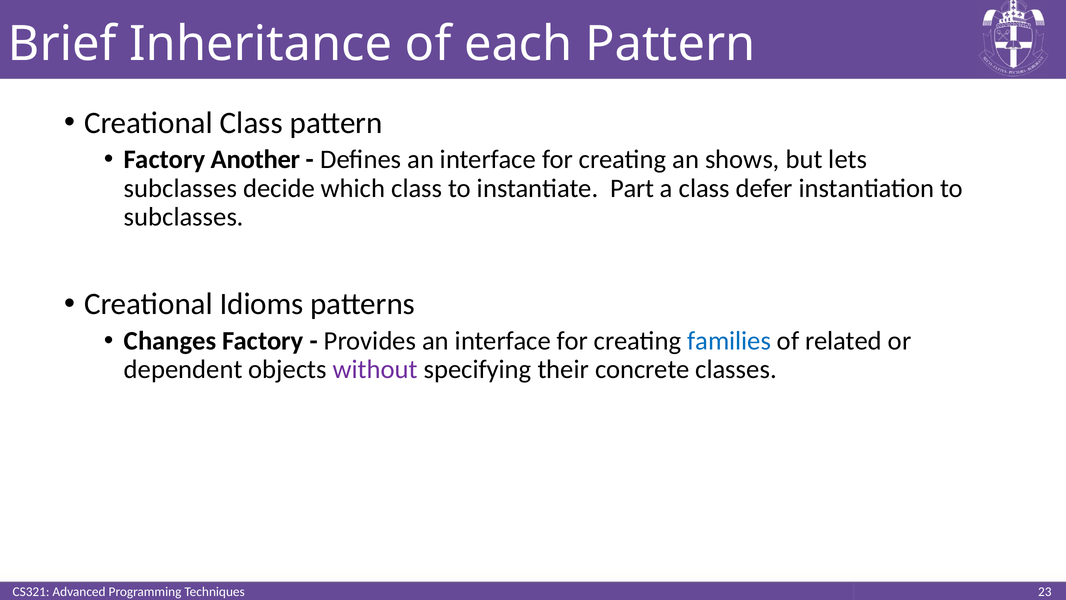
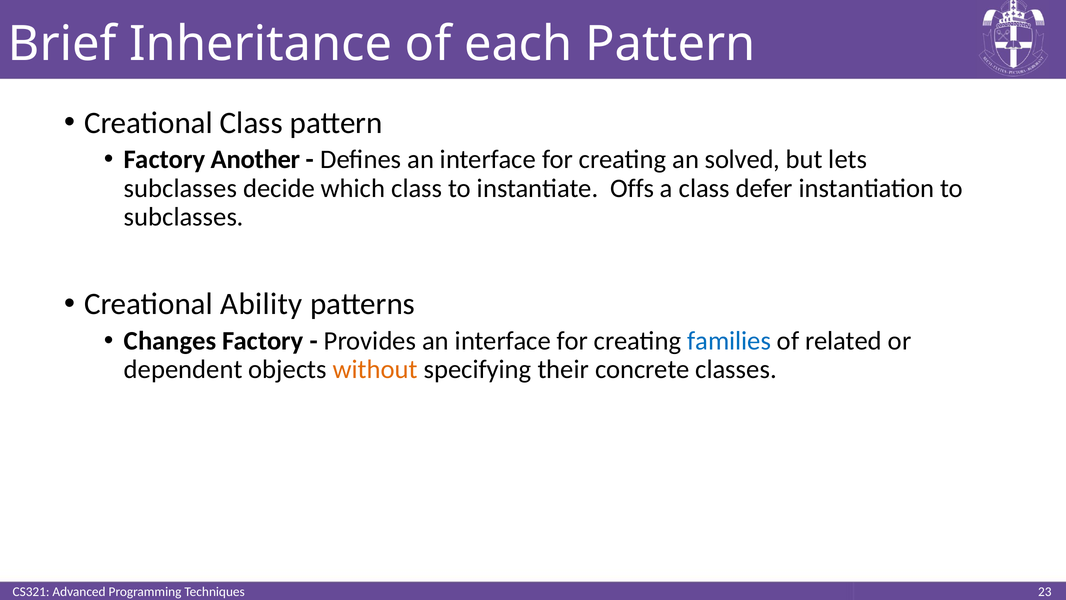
shows: shows -> solved (742, 159)
Part: Part -> Offs (632, 188)
Idioms: Idioms -> Ability (261, 304)
without colour: purple -> orange (375, 369)
